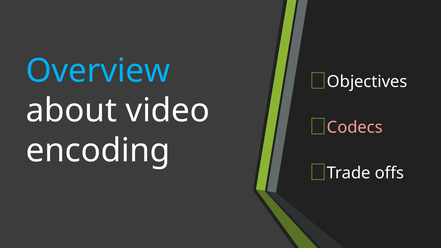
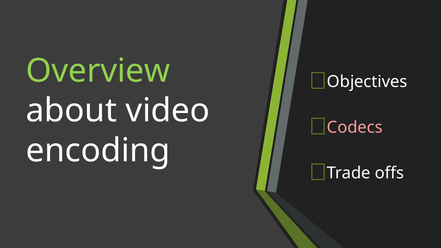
Overview colour: light blue -> light green (98, 71)
